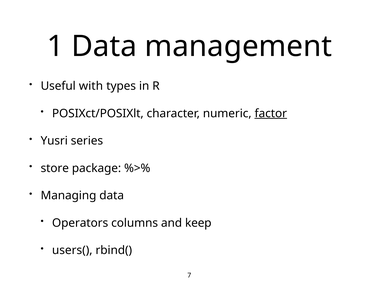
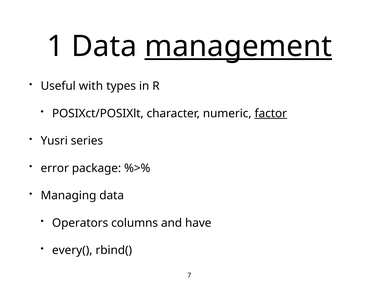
management underline: none -> present (238, 46)
store: store -> error (55, 168)
keep: keep -> have (198, 223)
users(: users( -> every( (72, 251)
